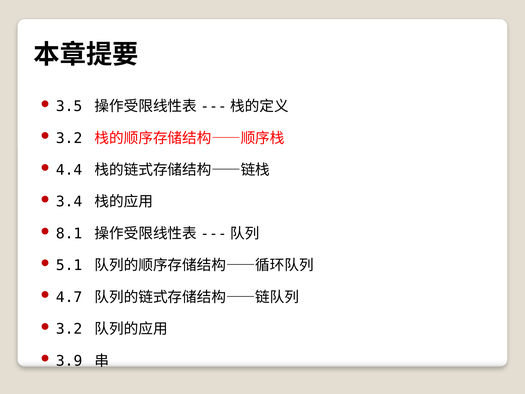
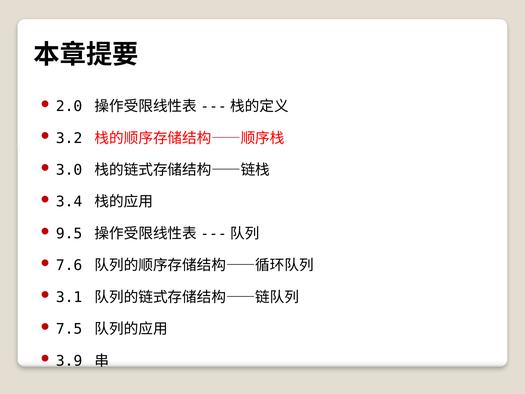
3.5: 3.5 -> 2.0 (69, 106)
4.4: 4.4 -> 3.0 (69, 170)
8.1: 8.1 -> 9.5 (69, 233)
5.1: 5.1 -> 7.6 (69, 265)
4.7: 4.7 -> 3.1 (69, 297)
3.2: 3.2 -> 7.5 (69, 329)
